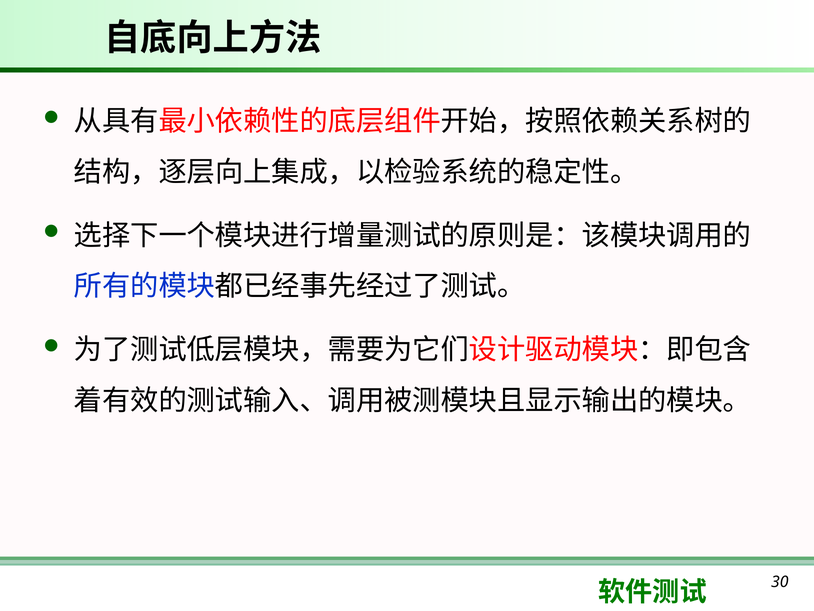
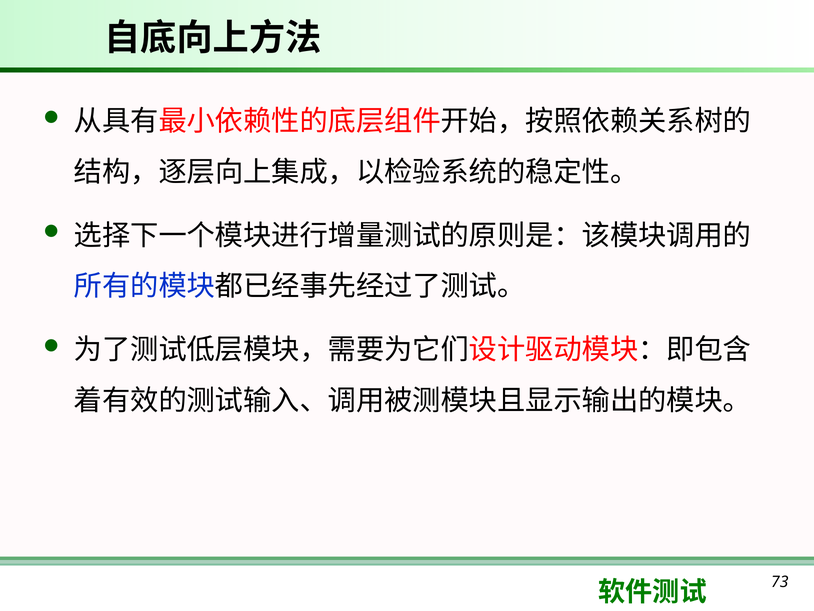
30: 30 -> 73 (780, 581)
